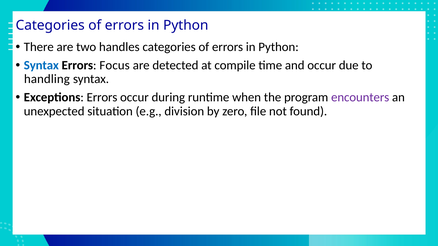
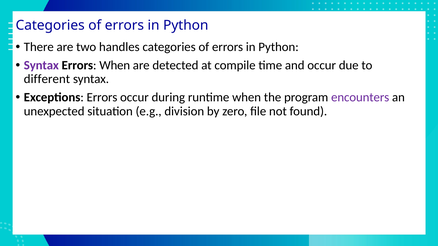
Syntax colour: blue -> purple (41, 65)
Errors Focus: Focus -> When (115, 65)
handling: handling -> different (47, 79)
